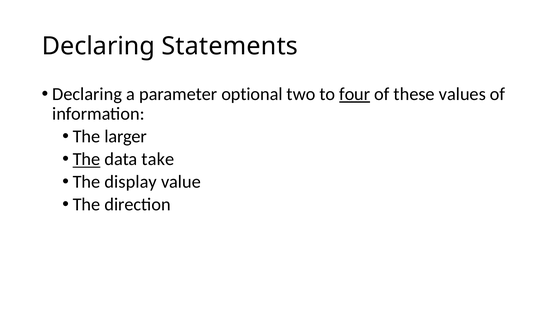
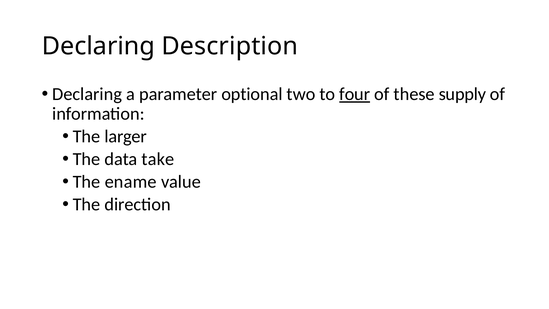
Statements: Statements -> Description (230, 46)
values: values -> supply (462, 94)
The underline: present -> none (87, 159)
display: display -> ename (131, 182)
